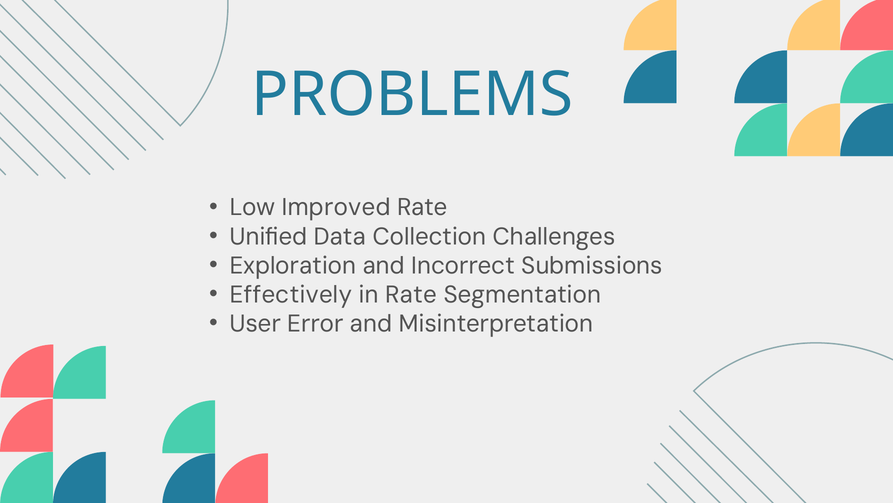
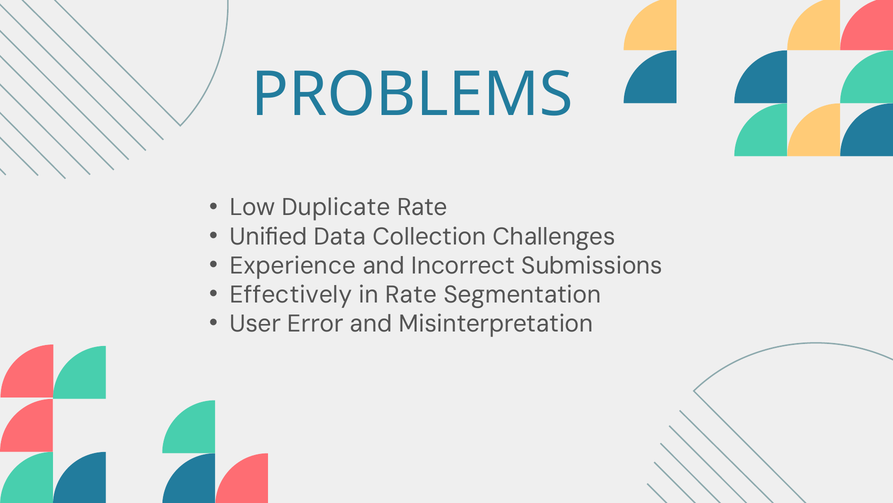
Improved: Improved -> Duplicate (336, 207)
Exploration: Exploration -> Experience (293, 265)
